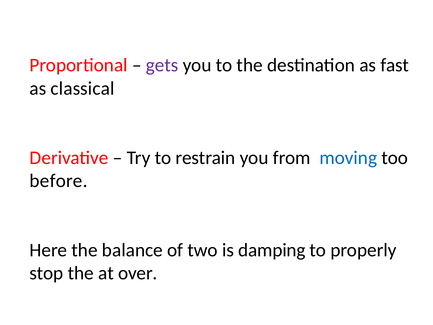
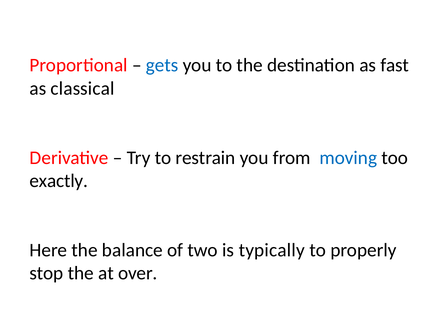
gets colour: purple -> blue (162, 65)
before: before -> exactly (59, 181)
damping: damping -> typically (272, 250)
